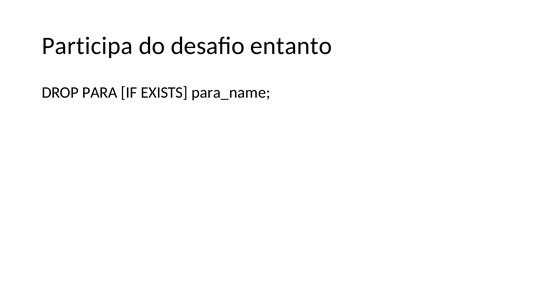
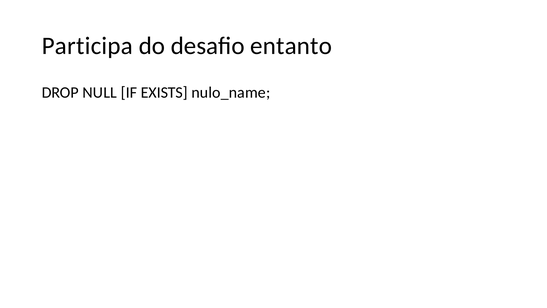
PARA: PARA -> NULL (100, 92)
para_name: para_name -> nulo_name (231, 92)
